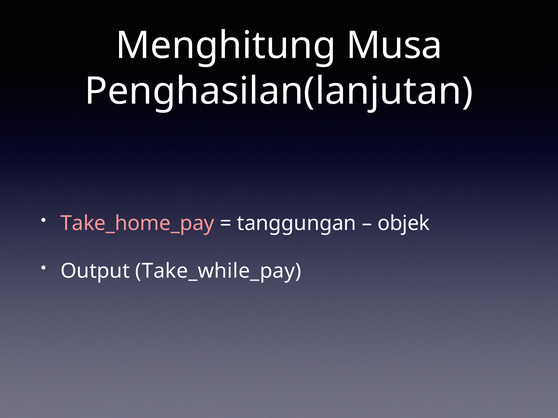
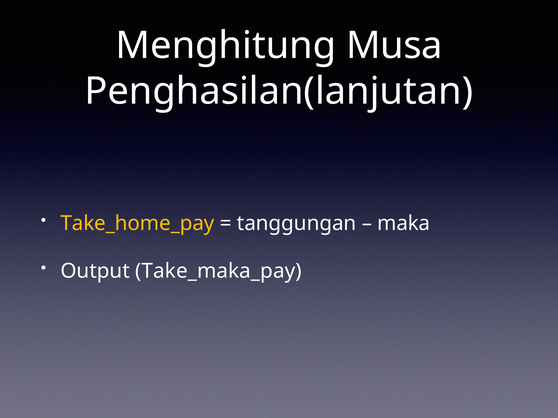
Take_home_pay colour: pink -> yellow (137, 224)
objek: objek -> maka (404, 224)
Take_while_pay: Take_while_pay -> Take_maka_pay (218, 271)
